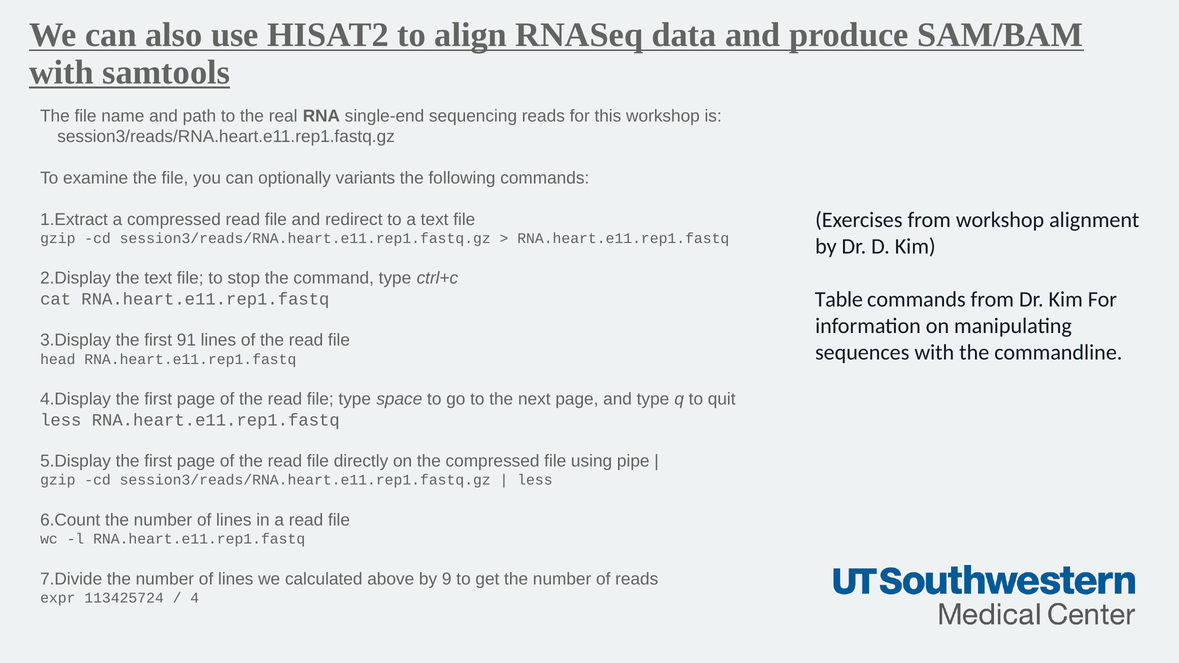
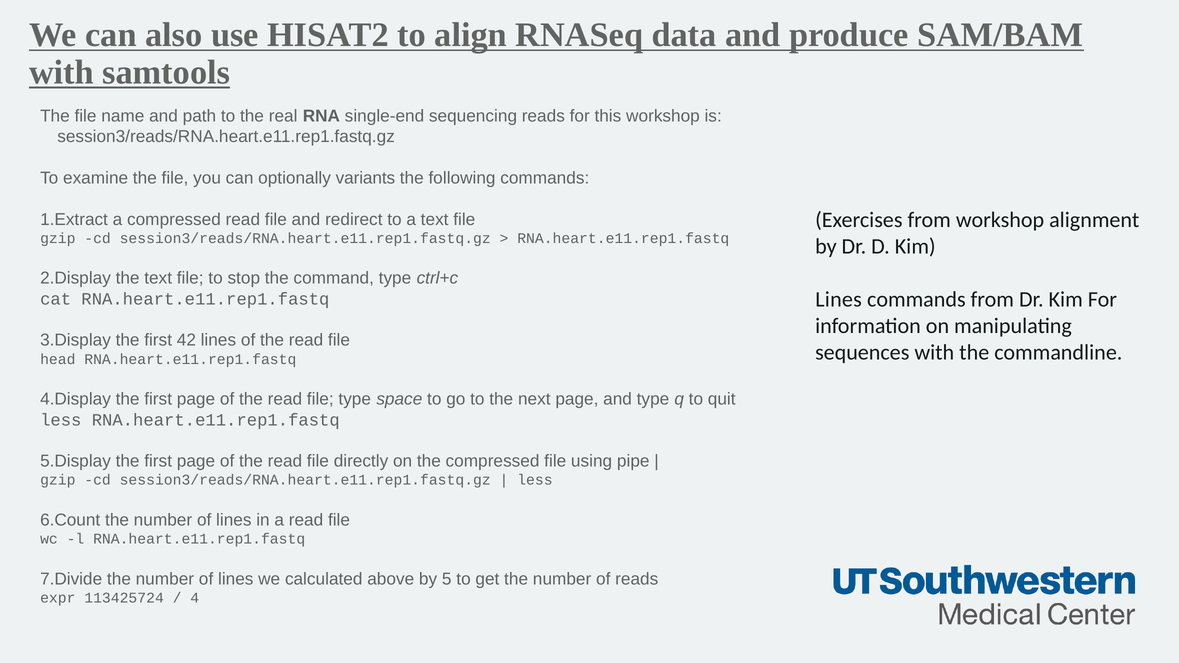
Table: Table -> Lines (839, 299)
91: 91 -> 42 (186, 340)
9: 9 -> 5 (447, 579)
